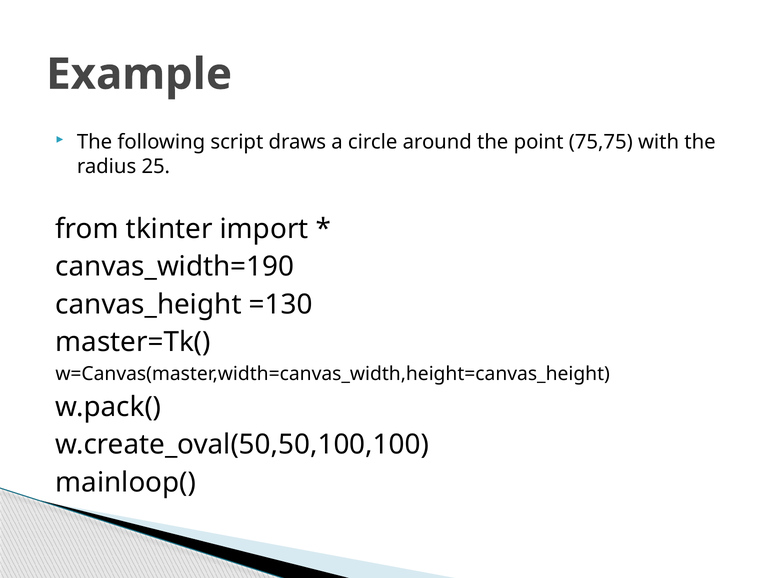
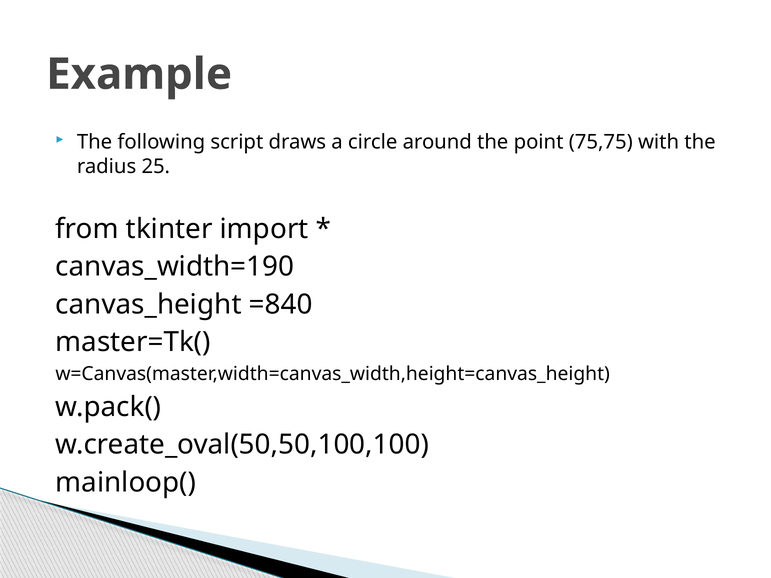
=130: =130 -> =840 (281, 304)
